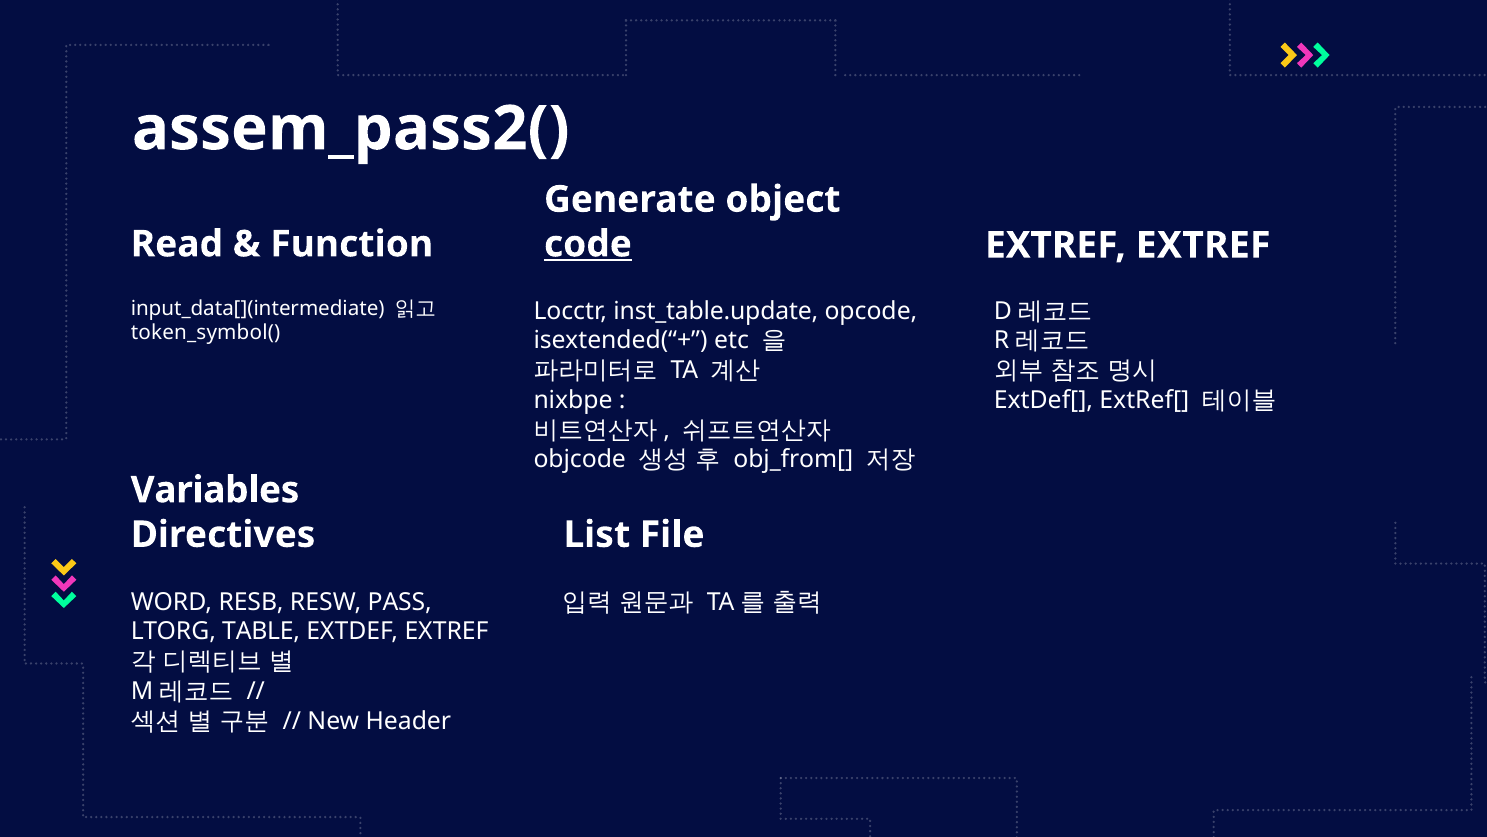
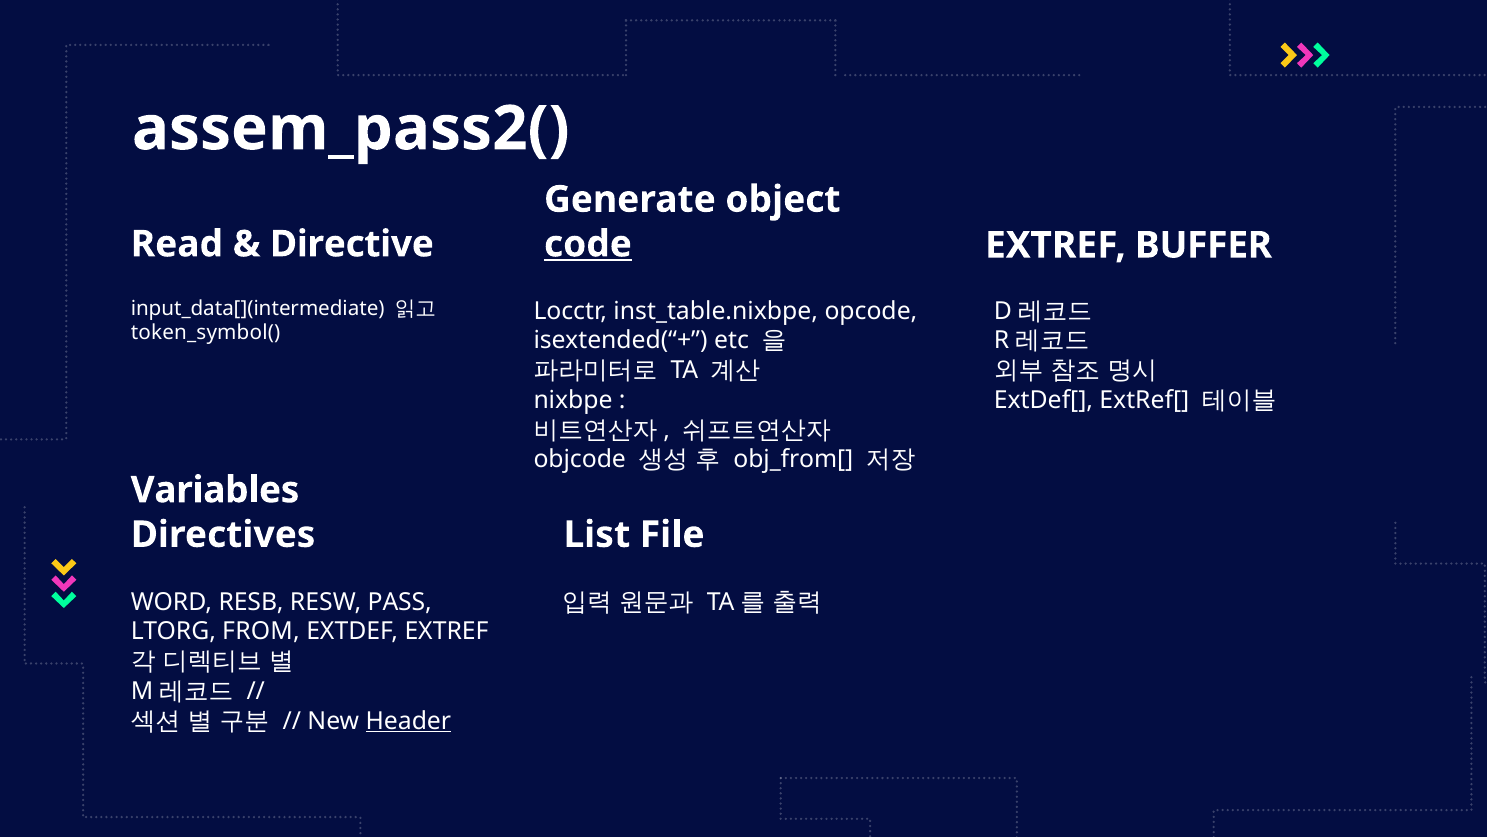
Function: Function -> Directive (352, 244)
EXTREF EXTREF: EXTREF -> BUFFER (1204, 245)
inst_table.update: inst_table.update -> inst_table.nixbpe (716, 311)
TABLE: TABLE -> FROM (261, 631)
Header underline: none -> present (408, 721)
